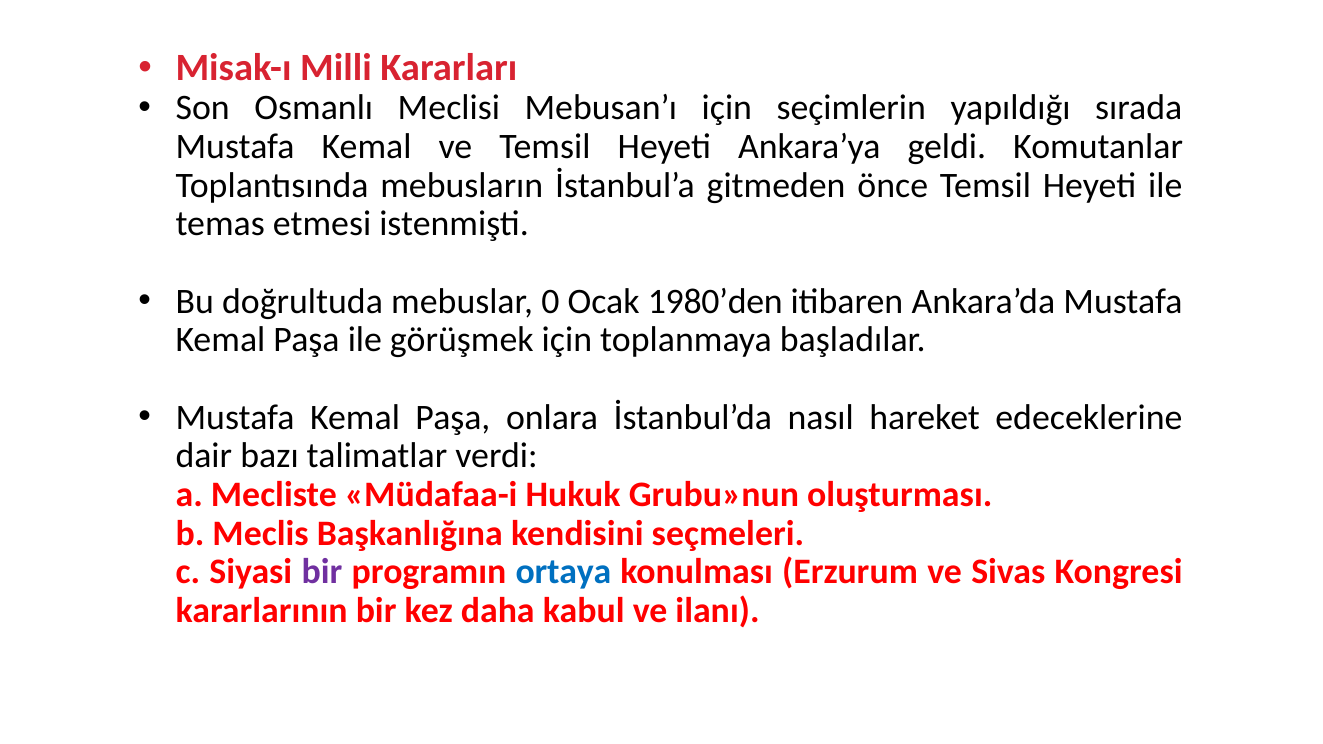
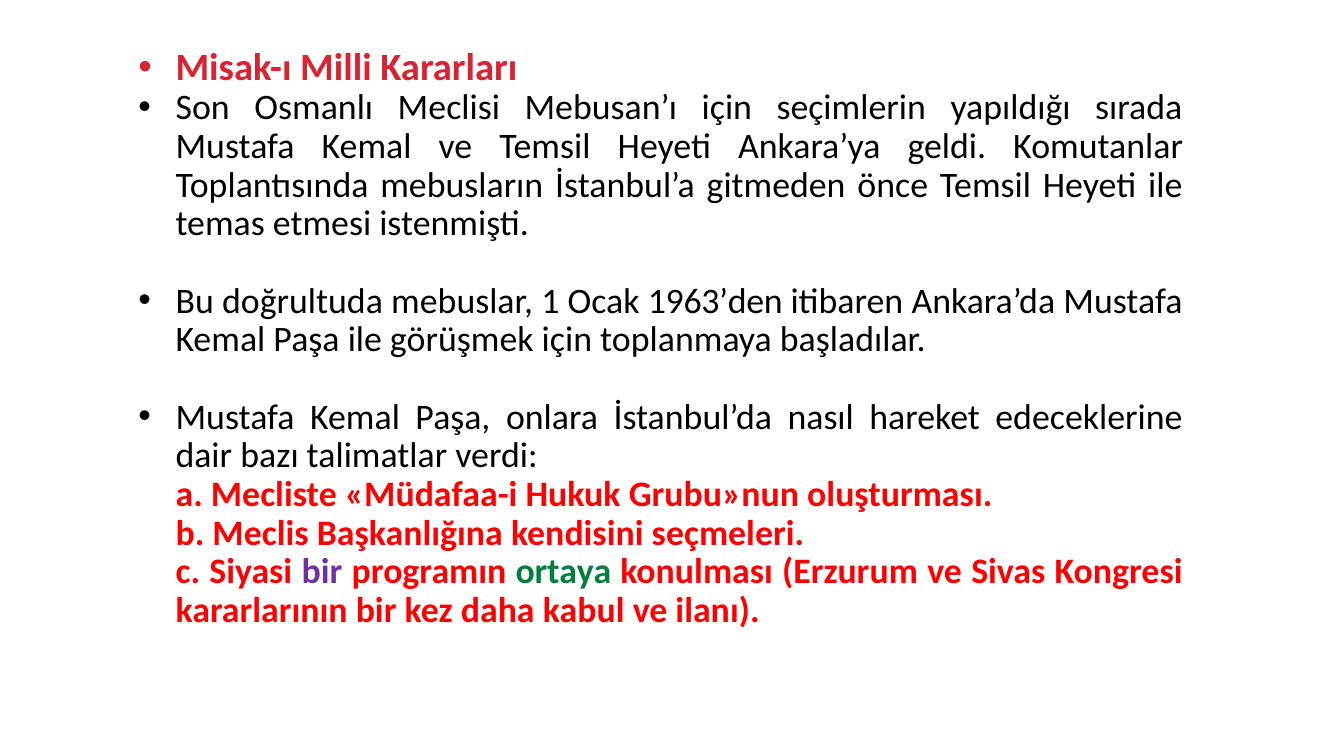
0: 0 -> 1 (550, 302)
1980’den: 1980’den -> 1963’den (715, 302)
ortaya colour: blue -> green (563, 572)
